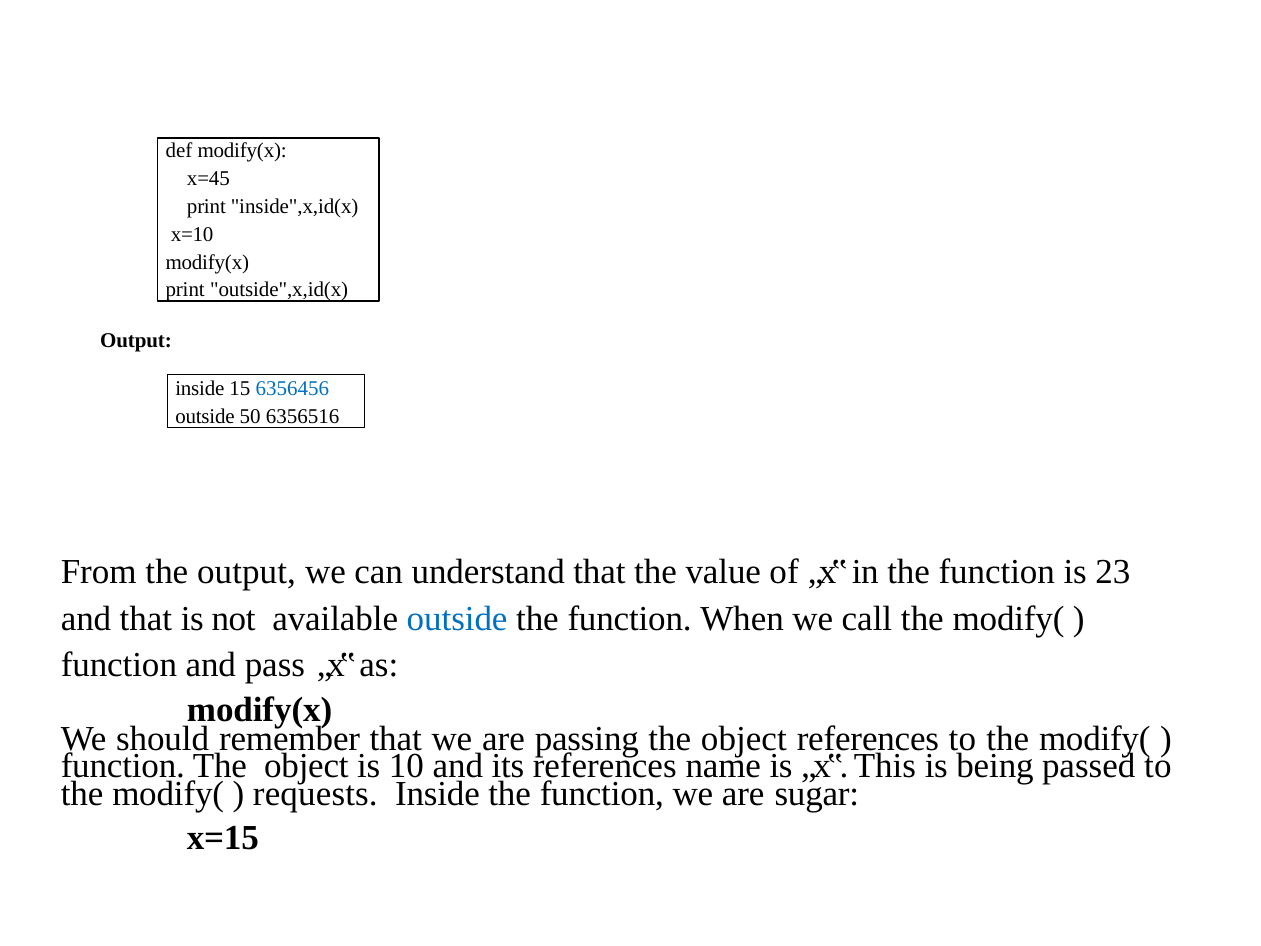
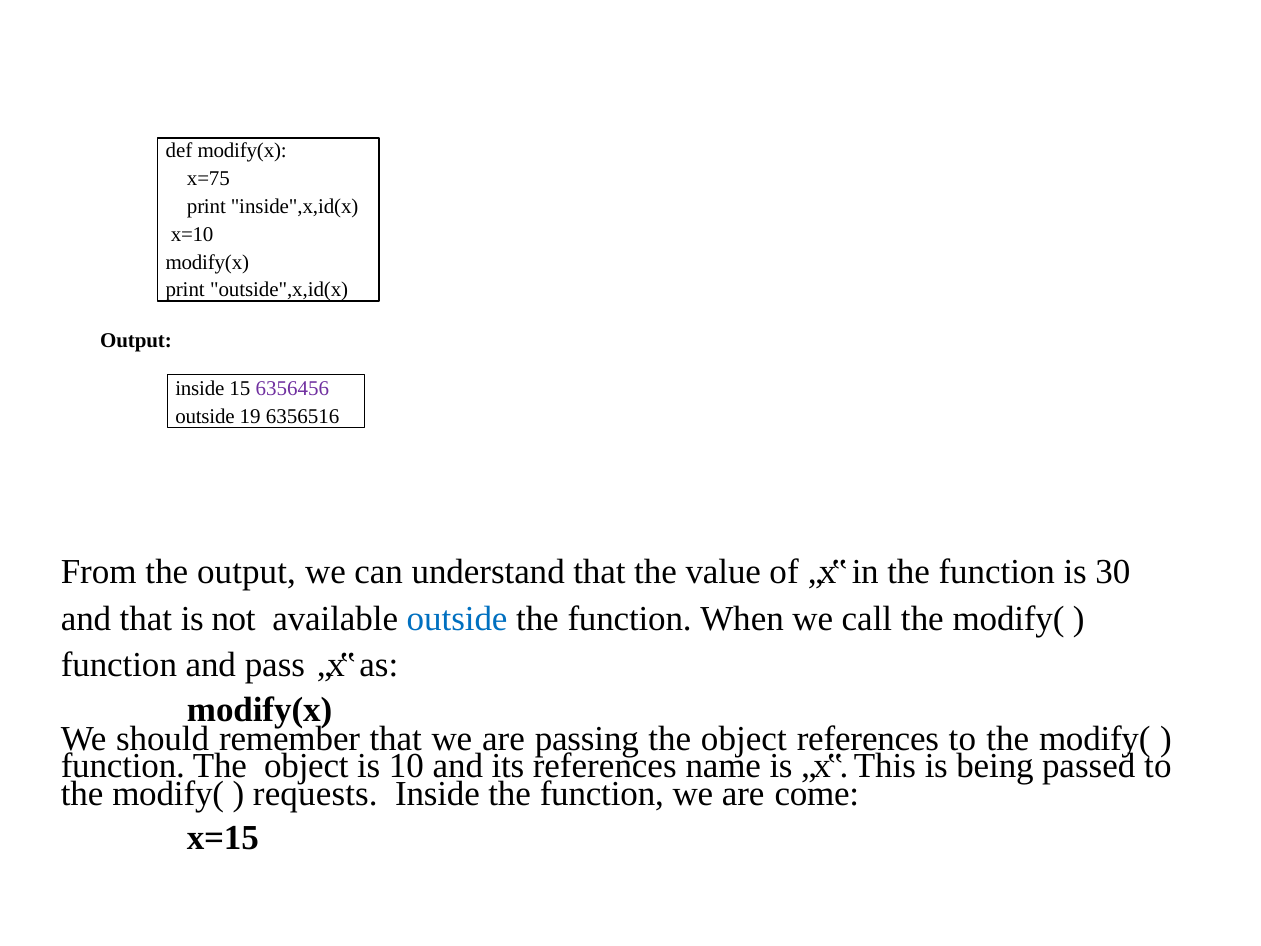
x=45: x=45 -> x=75 (208, 178)
6356456 colour: blue -> purple (292, 389)
50: 50 -> 19 (250, 416)
23: 23 -> 30 (1113, 572)
sugar: sugar -> come (817, 794)
